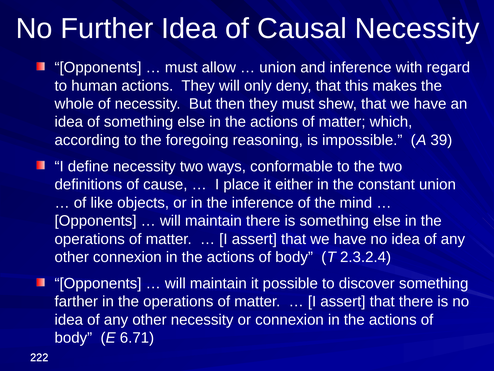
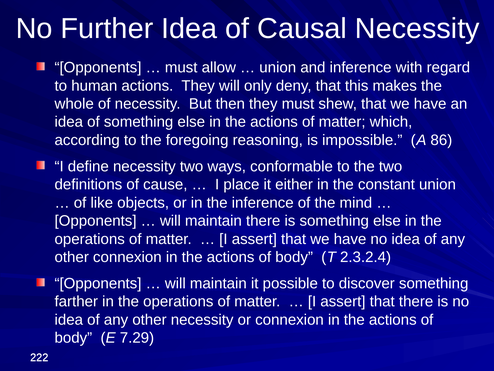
39: 39 -> 86 (441, 140)
6.71: 6.71 -> 7.29 (137, 337)
